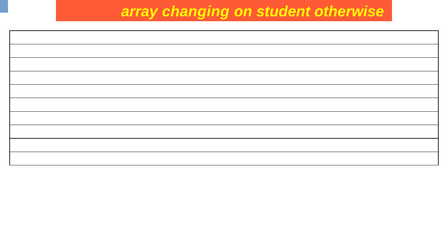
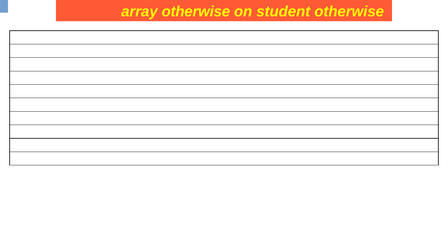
array changing: changing -> otherwise (196, 12)
